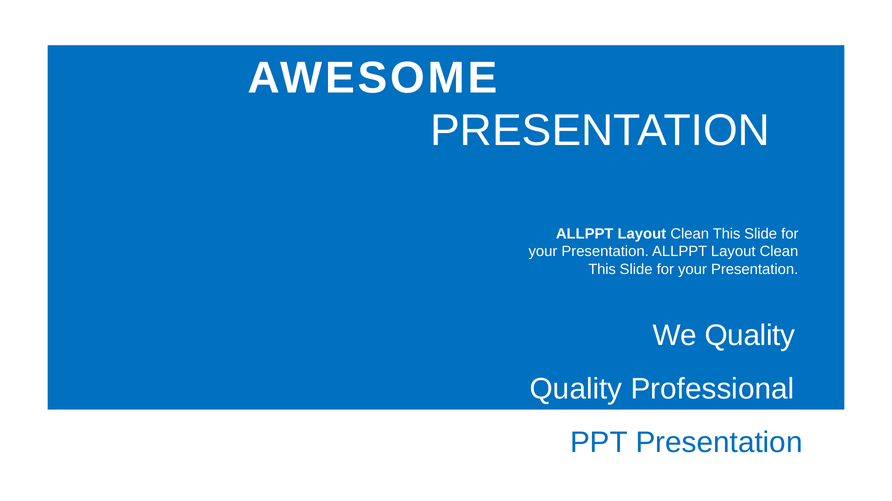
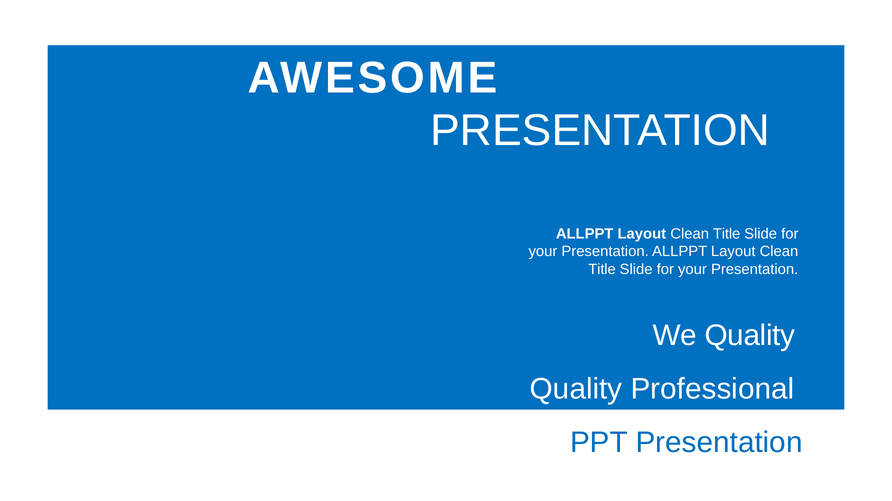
This: This -> Title (727, 234)
This: This -> Title (602, 270)
